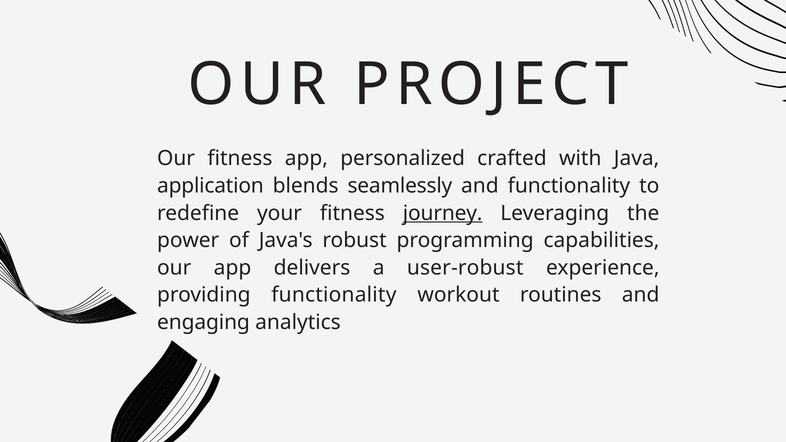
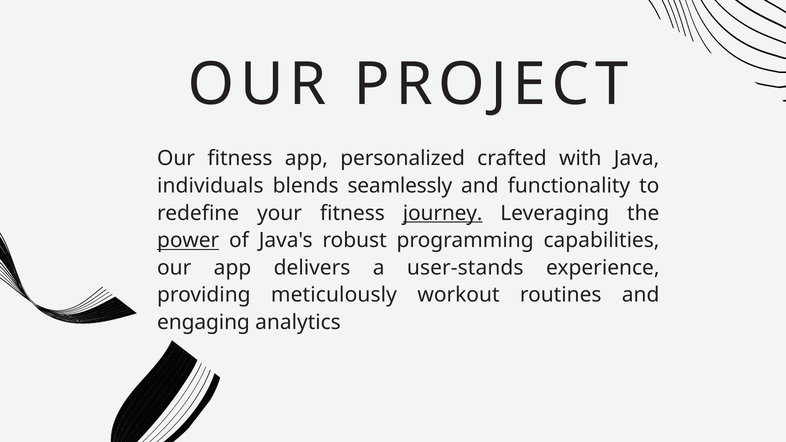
application: application -> individuals (210, 186)
power underline: none -> present (188, 240)
user-robust: user-robust -> user-stands (465, 268)
providing functionality: functionality -> meticulously (334, 295)
